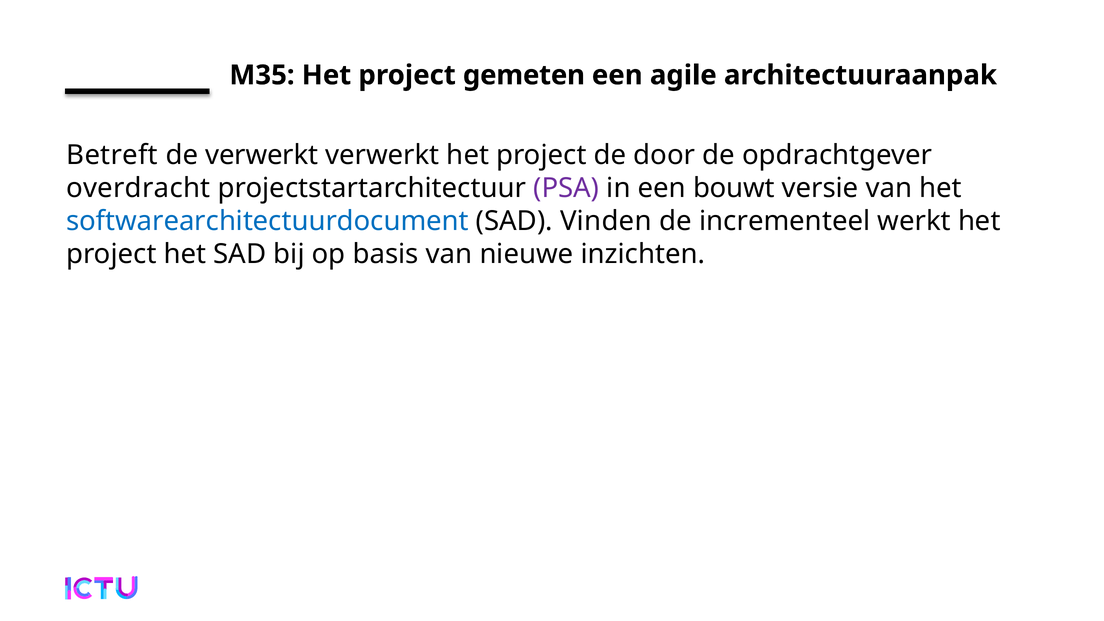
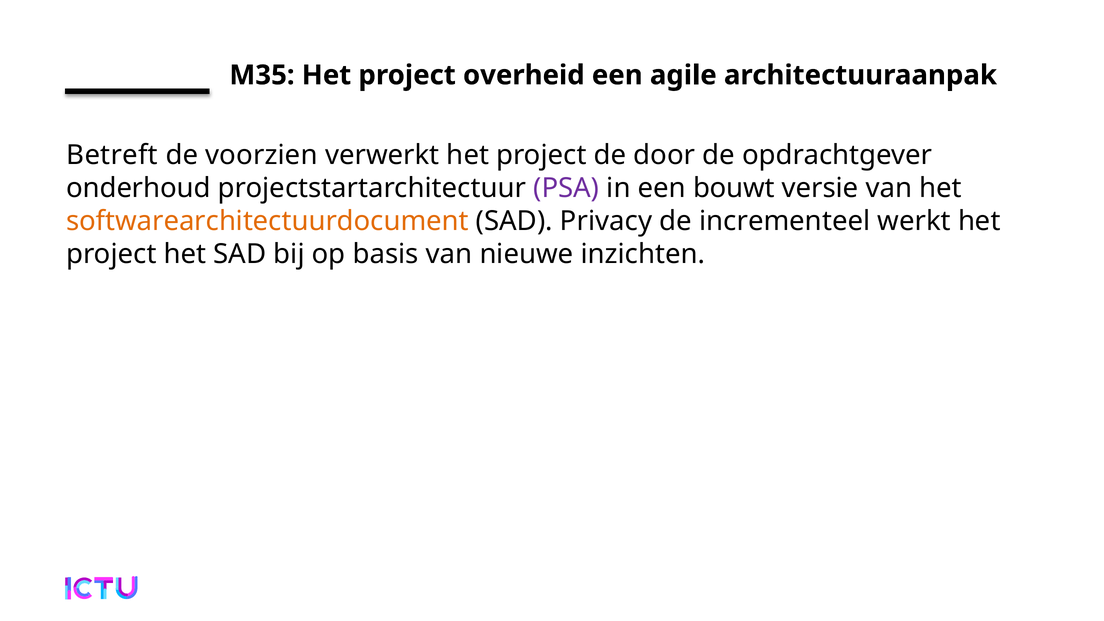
gemeten: gemeten -> overheid (524, 75)
de verwerkt: verwerkt -> voorzien (261, 155)
overdracht: overdracht -> onderhoud (138, 188)
softwarearchitectuurdocument colour: blue -> orange (267, 221)
Vinden: Vinden -> Privacy (606, 221)
